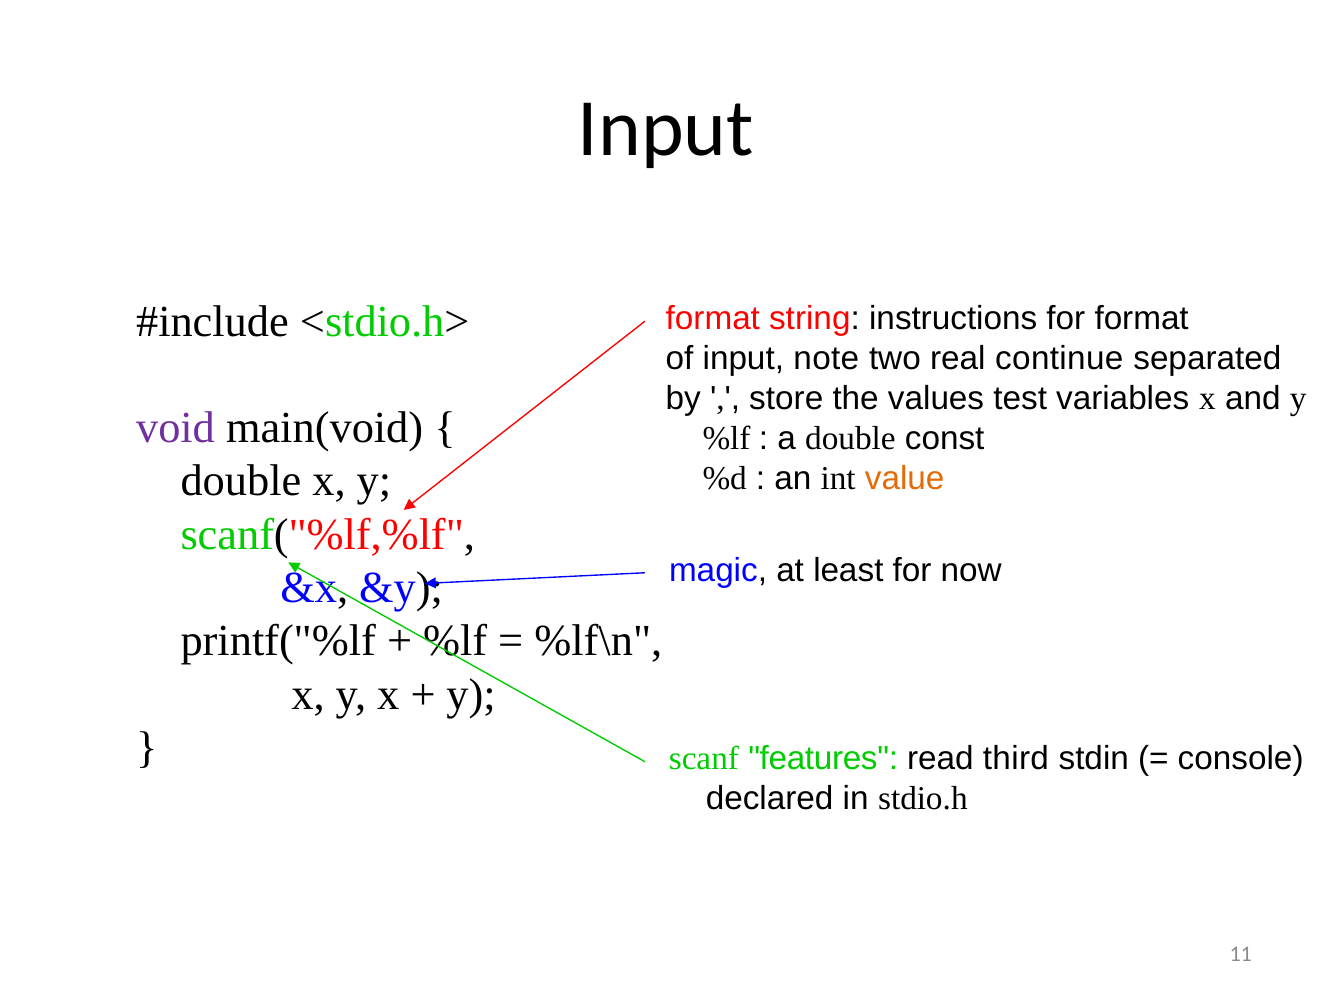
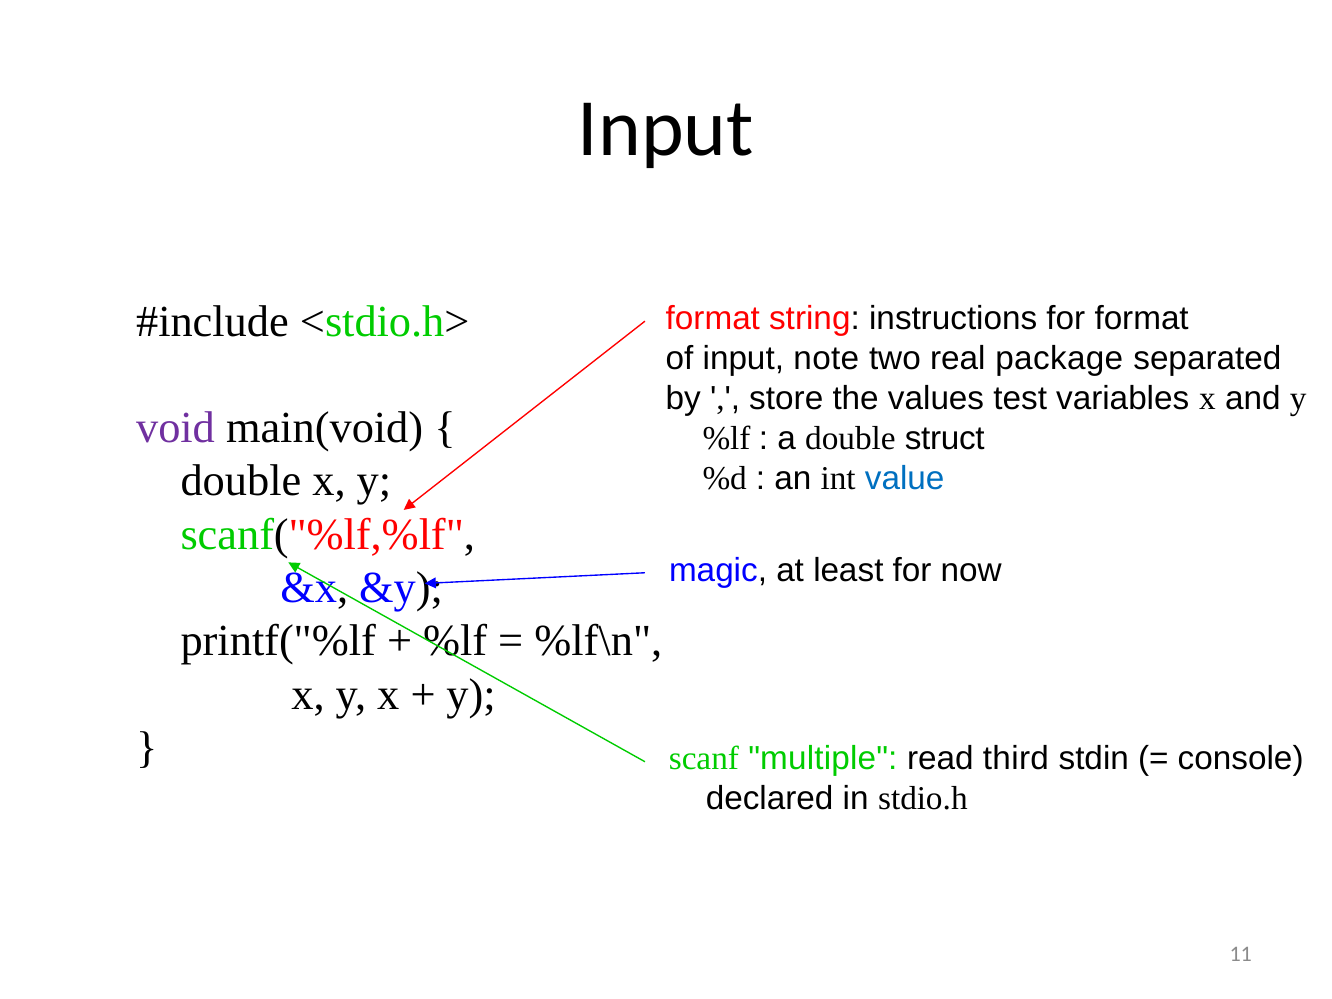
continue: continue -> package (1059, 359)
const: const -> struct (945, 438)
value colour: orange -> blue (905, 478)
features: features -> multiple (823, 758)
